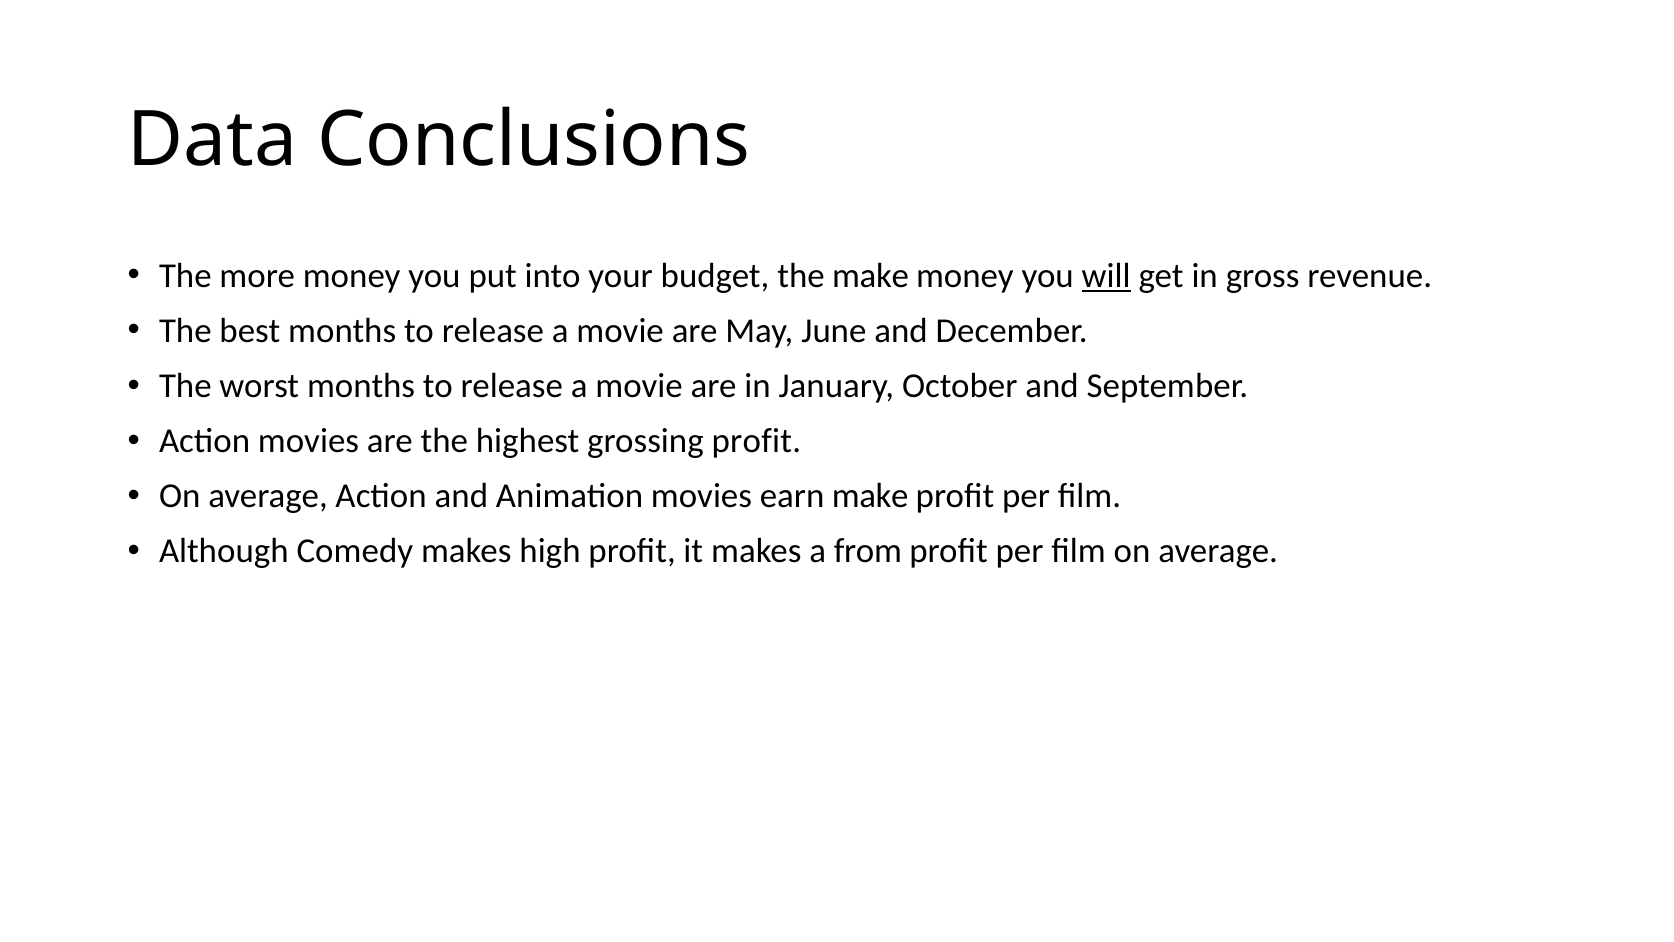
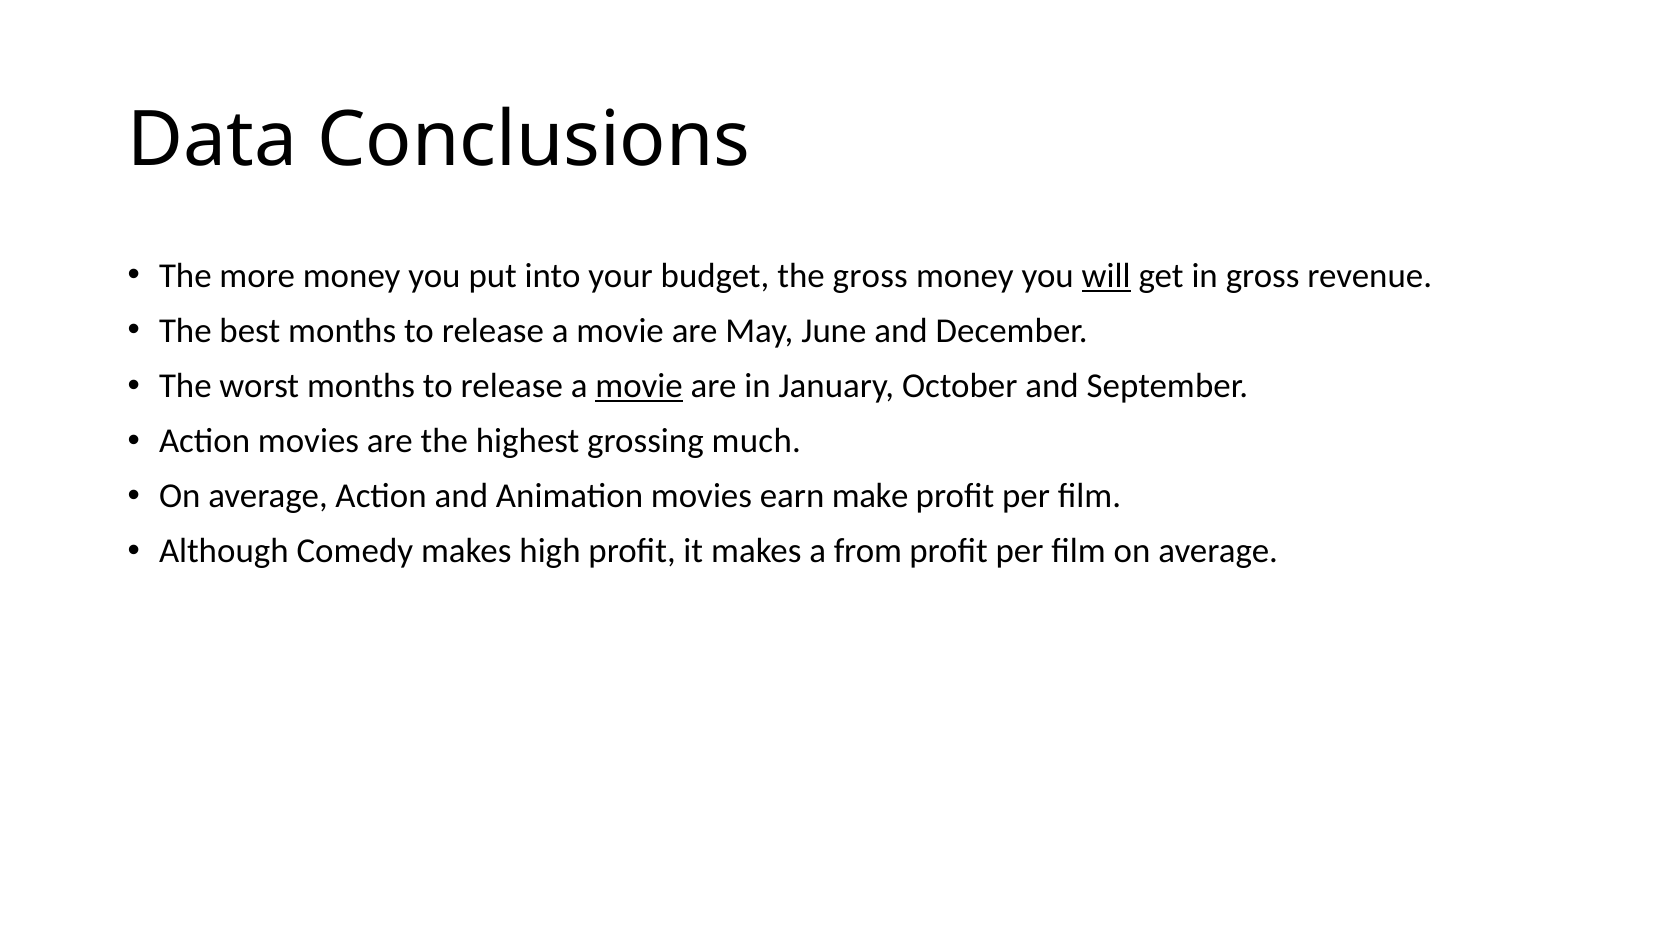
the make: make -> gross (870, 276)
movie underline: none -> present (639, 386)
grossing profit: profit -> much (756, 441)
